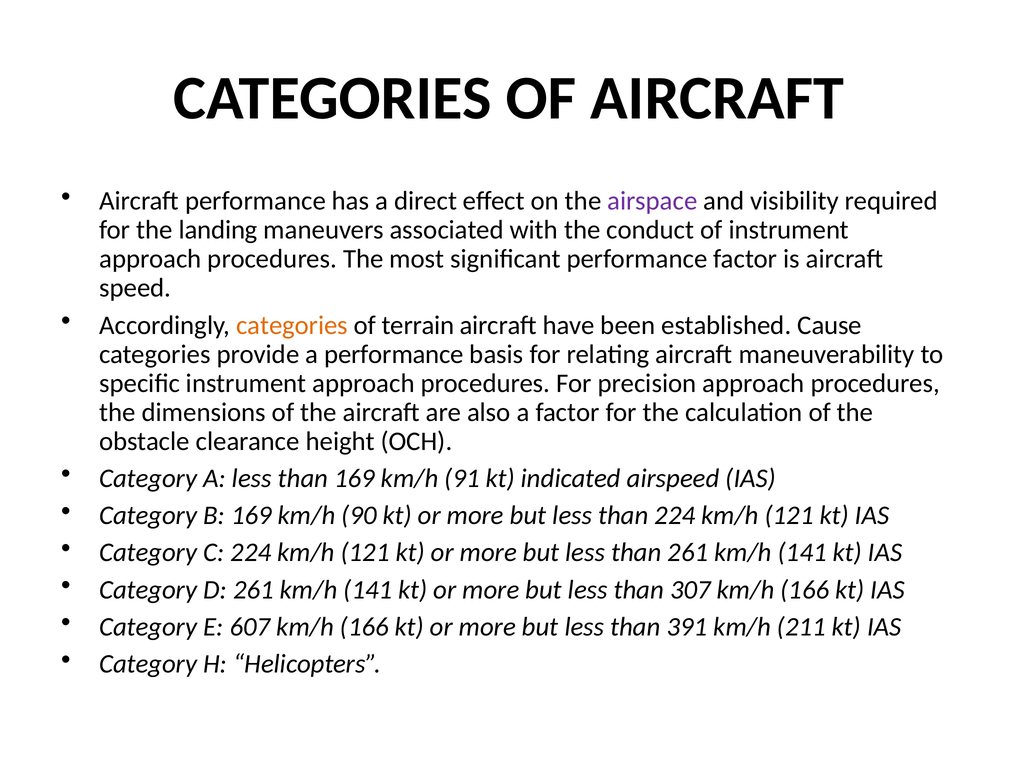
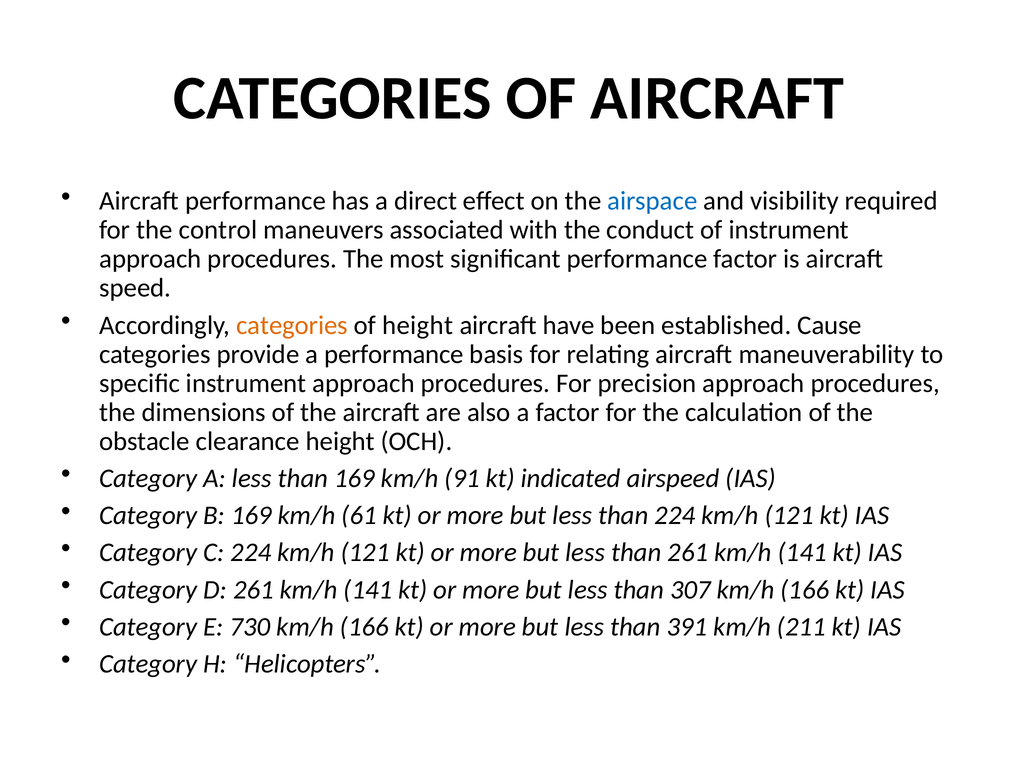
airspace colour: purple -> blue (652, 201)
landing: landing -> control (218, 230)
of terrain: terrain -> height (418, 325)
90: 90 -> 61 (359, 516)
607: 607 -> 730 (250, 627)
